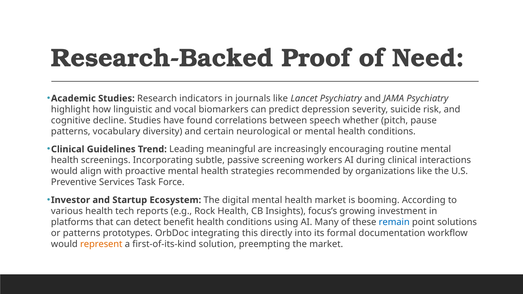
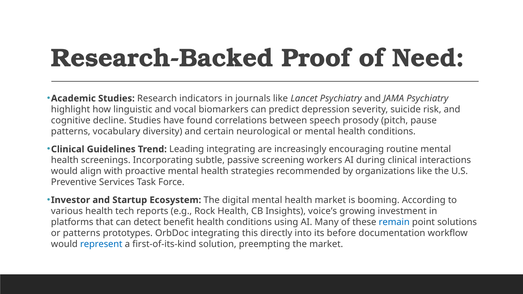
whether: whether -> prosody (361, 120)
Leading meaningful: meaningful -> integrating (231, 149)
focus’s: focus’s -> voice’s (323, 211)
formal: formal -> before (341, 233)
represent colour: orange -> blue (101, 244)
